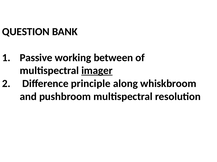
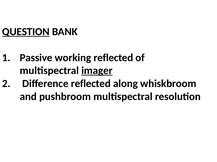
QUESTION underline: none -> present (26, 32)
working between: between -> reflected (113, 58)
Difference principle: principle -> reflected (91, 84)
